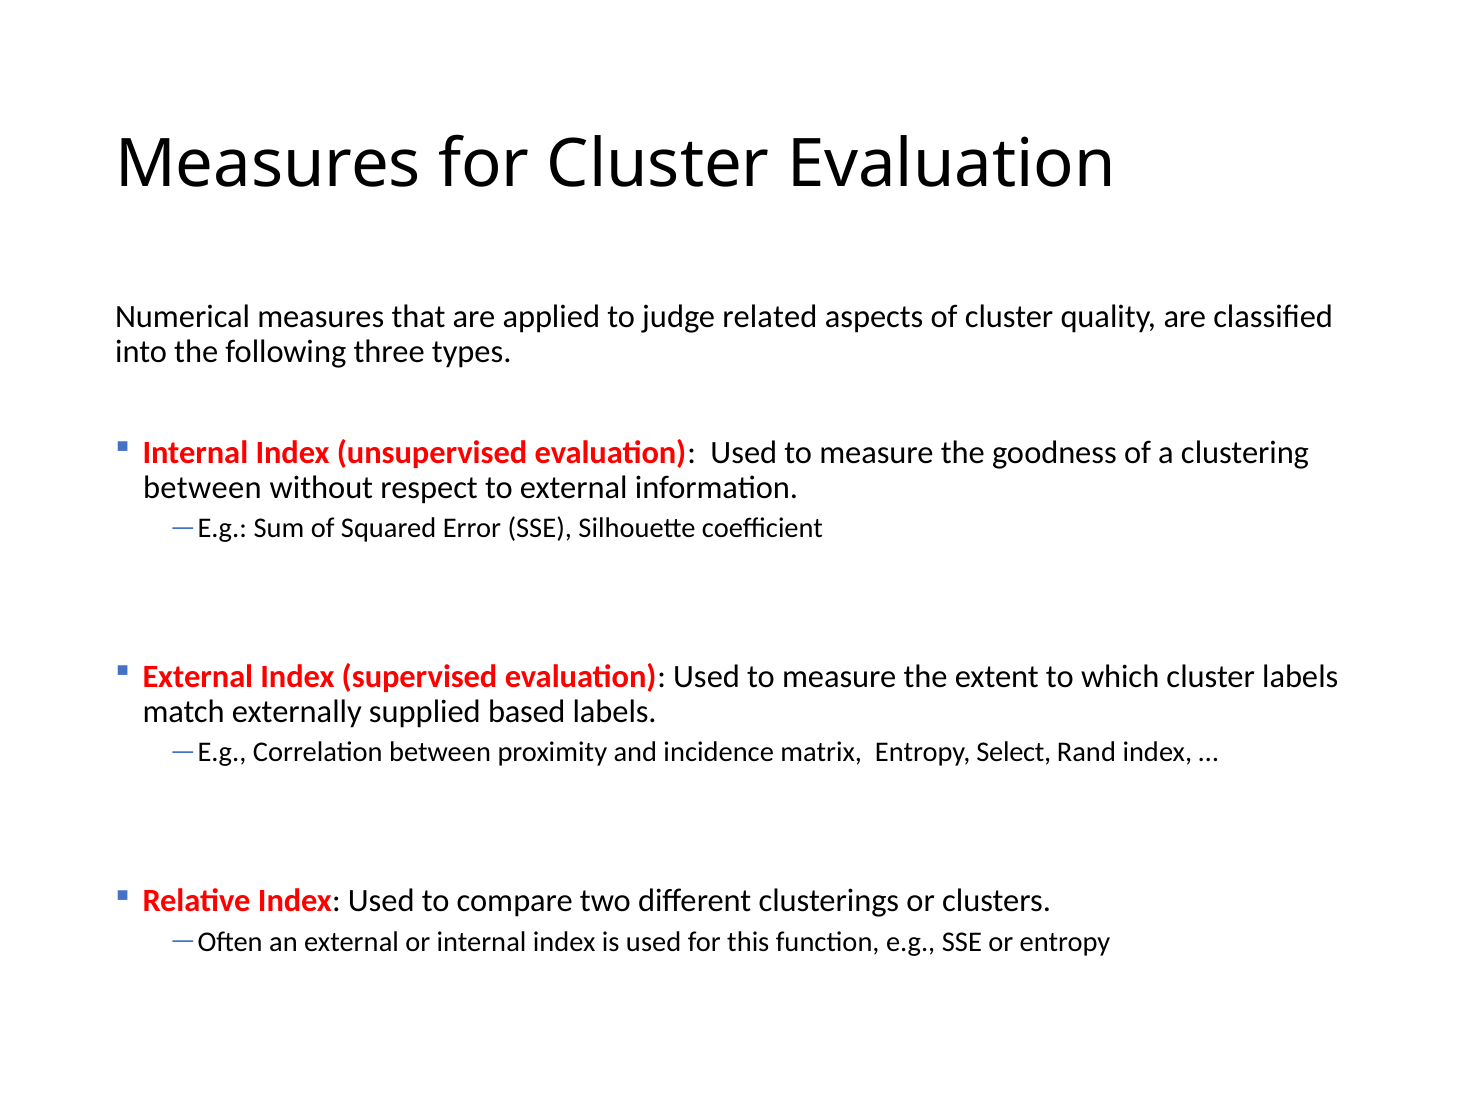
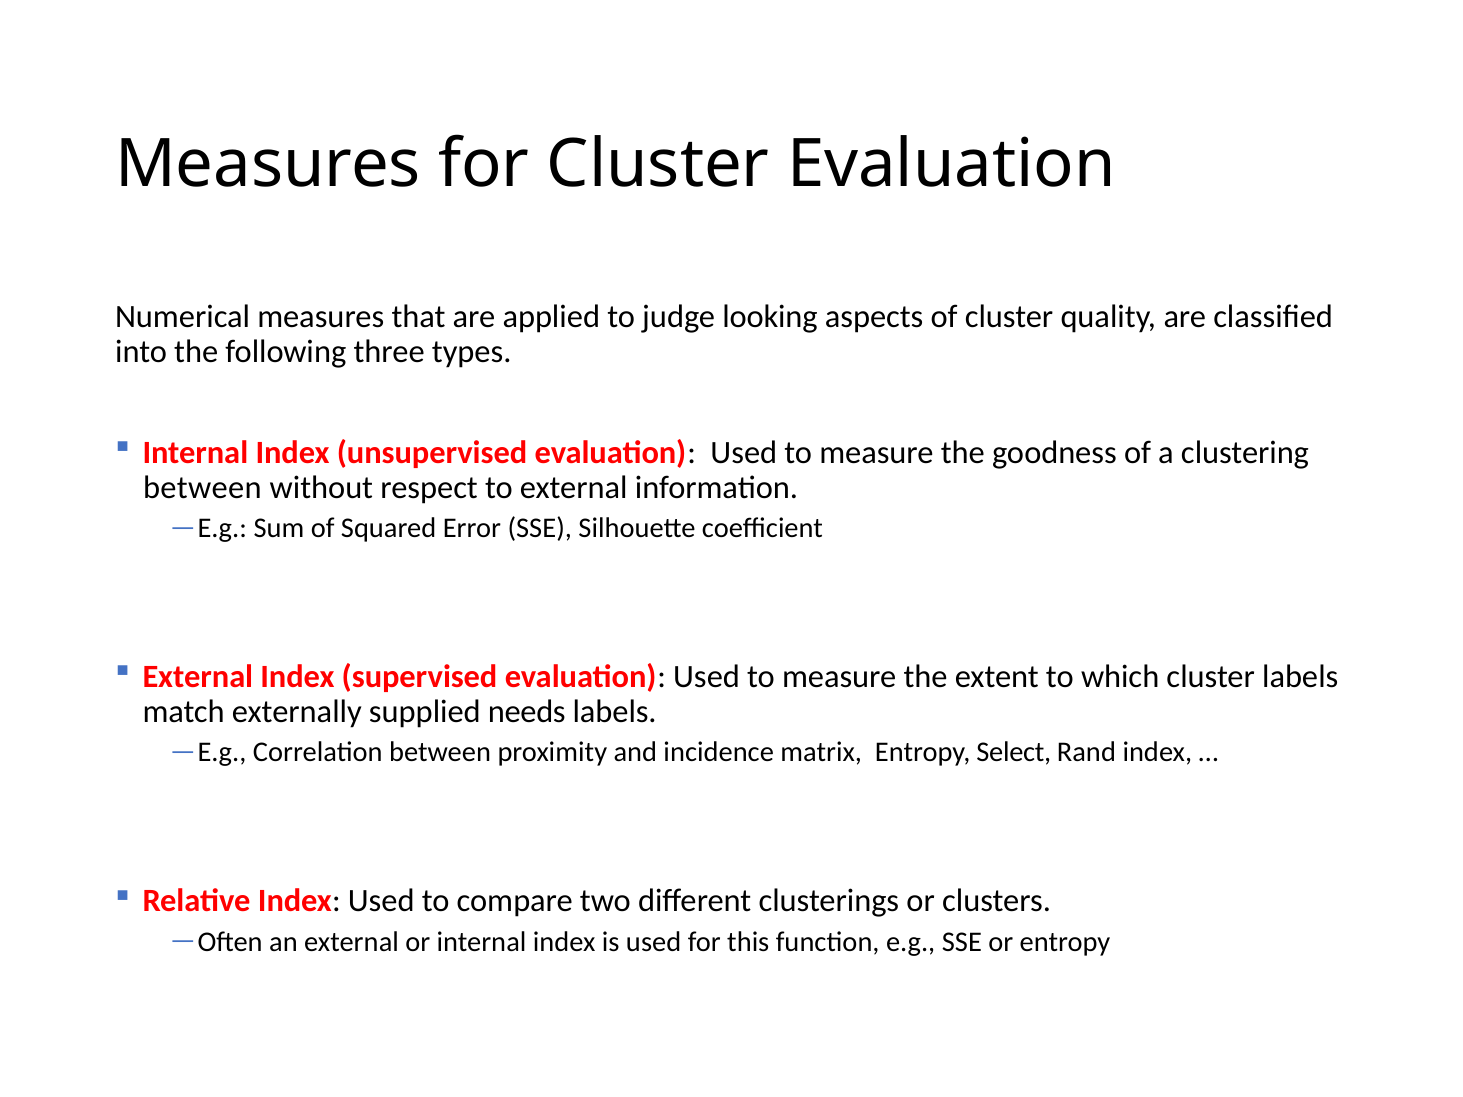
related: related -> looking (770, 317)
based: based -> needs (527, 712)
